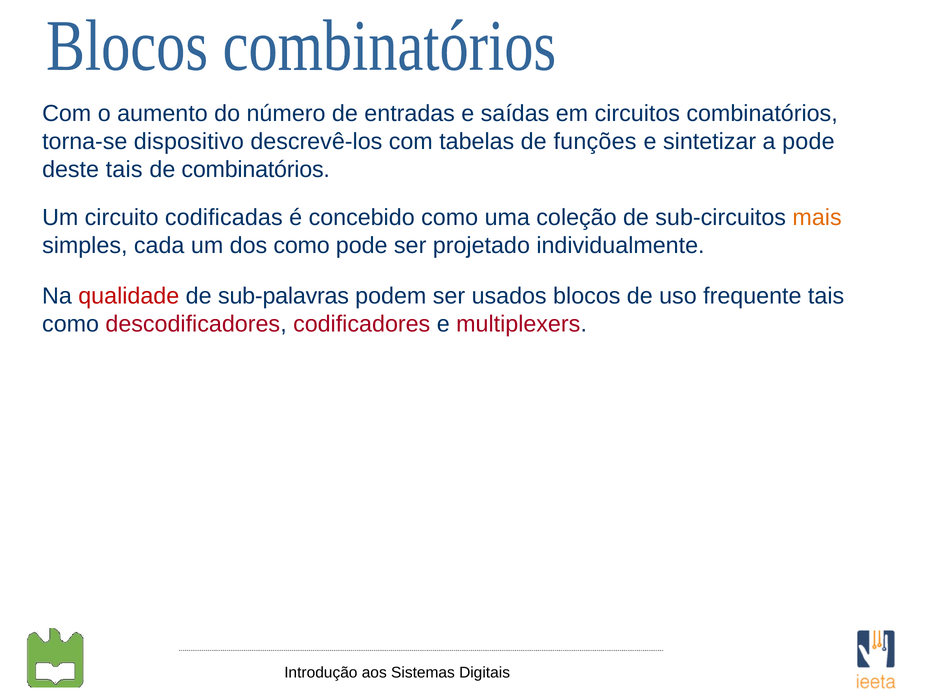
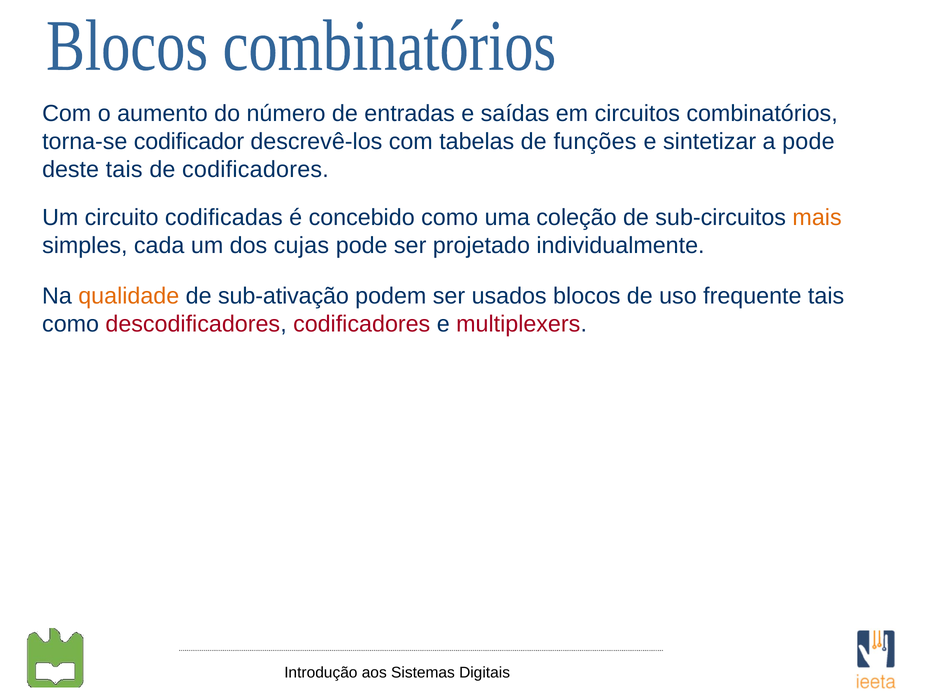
dispositivo: dispositivo -> codificador (189, 141)
de combinatórios: combinatórios -> codificadores (255, 169)
dos como: como -> cujas (301, 246)
qualidade colour: red -> orange (129, 296)
sub-palavras: sub-palavras -> sub-ativação (283, 296)
